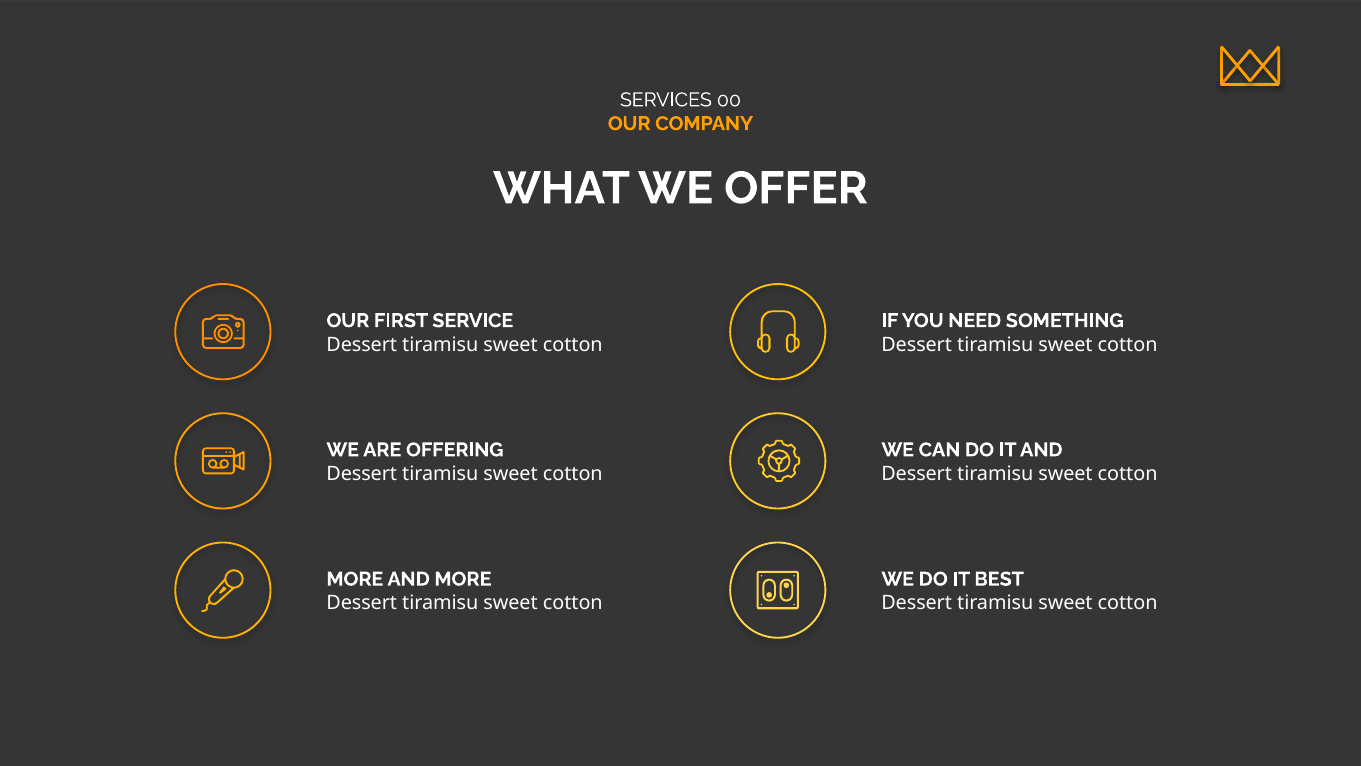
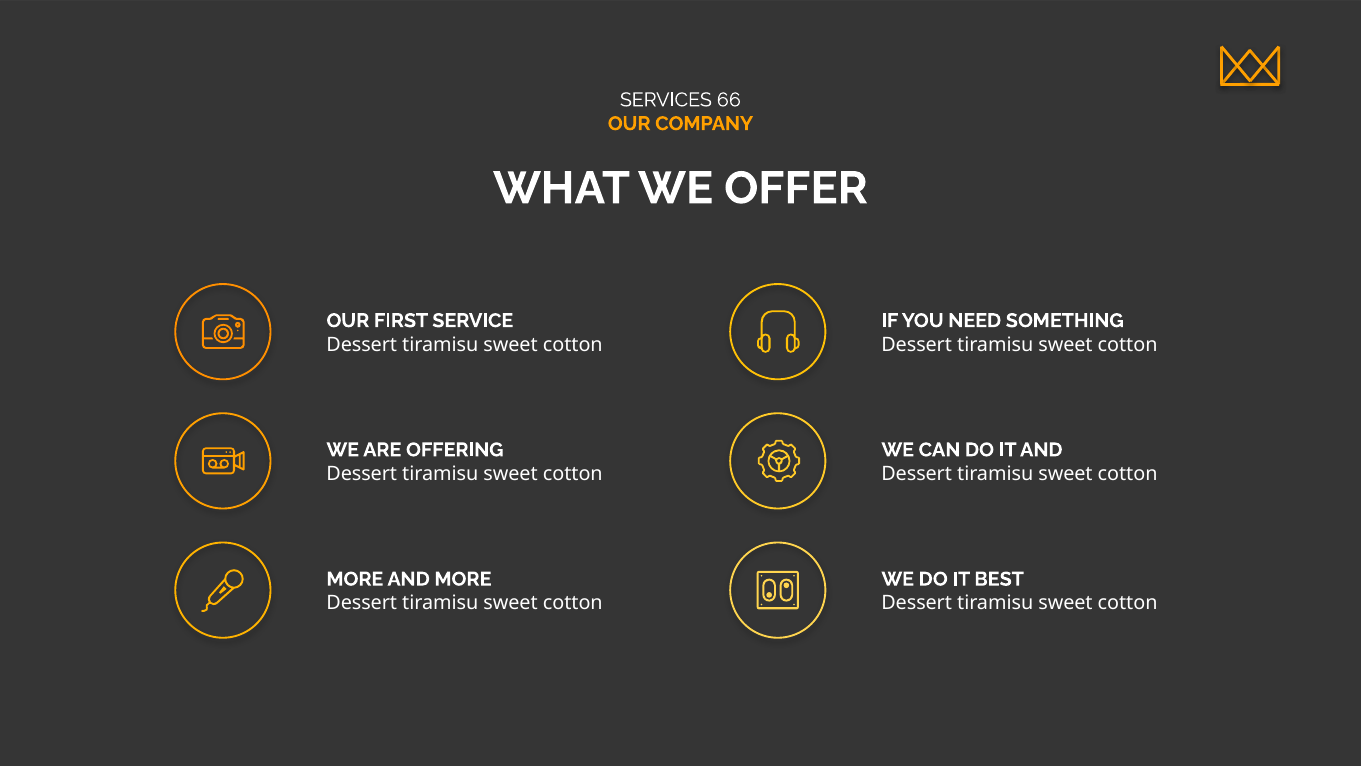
00: 00 -> 66 (729, 100)
